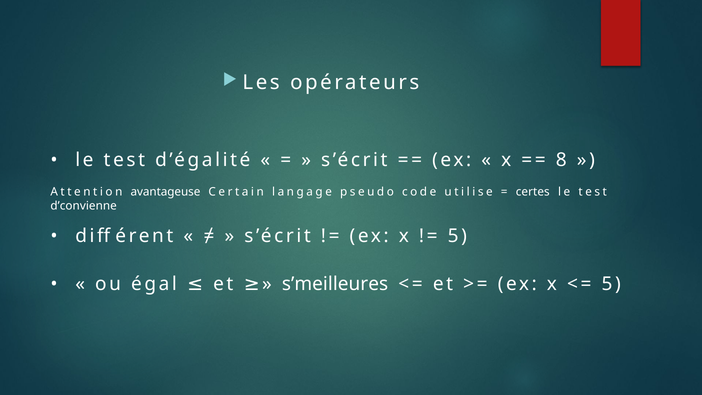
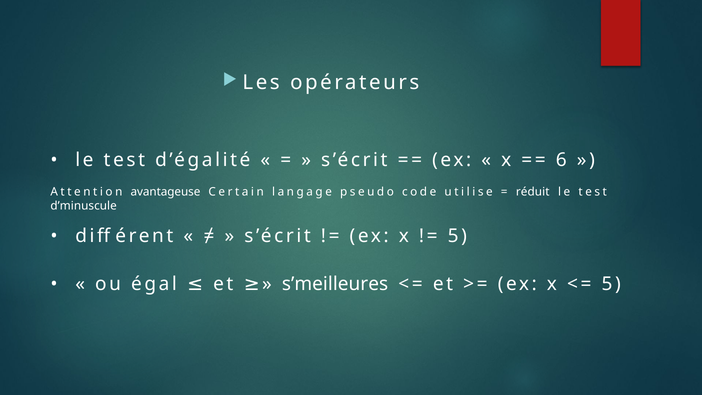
8: 8 -> 6 (561, 160)
certes: certes -> réduit (533, 192)
d’convienne: d’convienne -> d’minuscule (84, 206)
